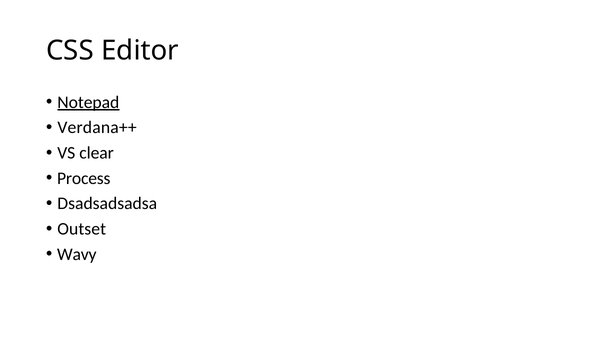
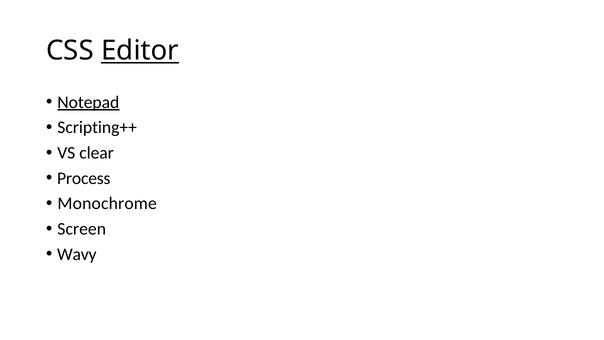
Editor underline: none -> present (140, 51)
Verdana++: Verdana++ -> Scripting++ (97, 127)
Dsadsadsadsa: Dsadsadsadsa -> Monochrome (107, 203)
Outset: Outset -> Screen (82, 229)
